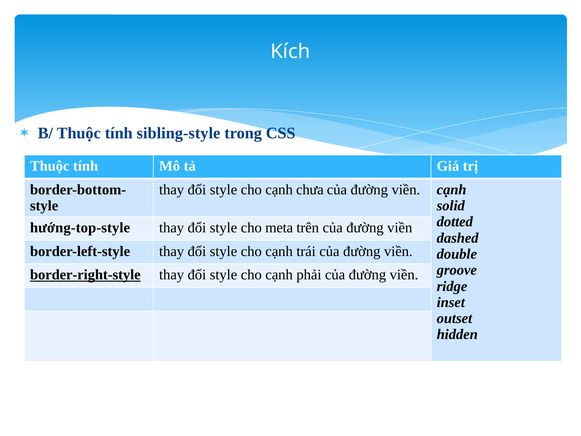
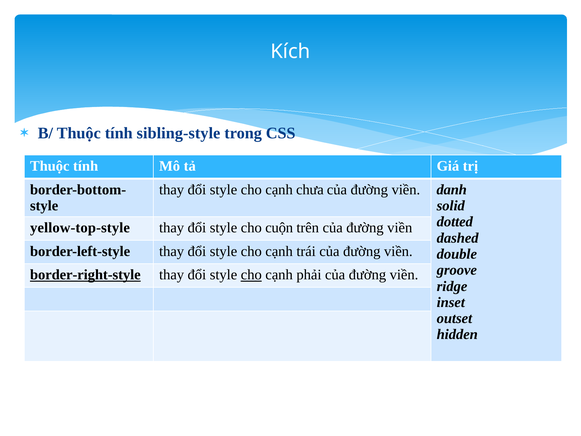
viền cạnh: cạnh -> danh (452, 190)
hướng-top-style: hướng-top-style -> yellow-top-style (80, 228)
meta: meta -> cuộn (279, 228)
cho underline: none -> present (251, 275)
